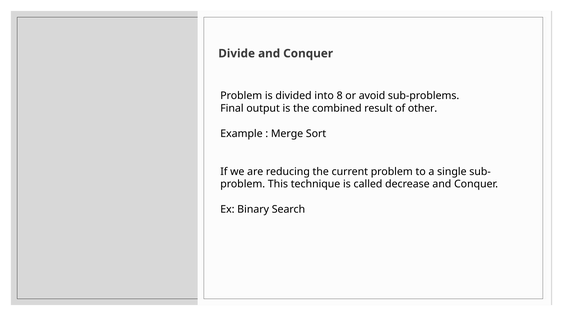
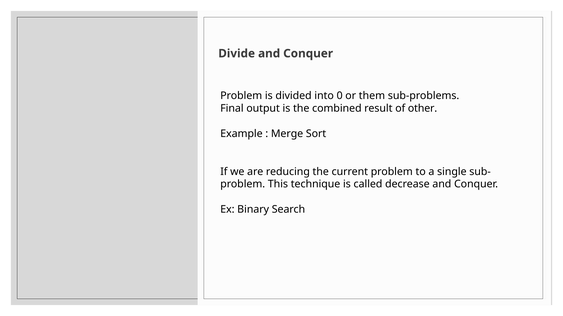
8: 8 -> 0 (340, 96)
avoid: avoid -> them (372, 96)
